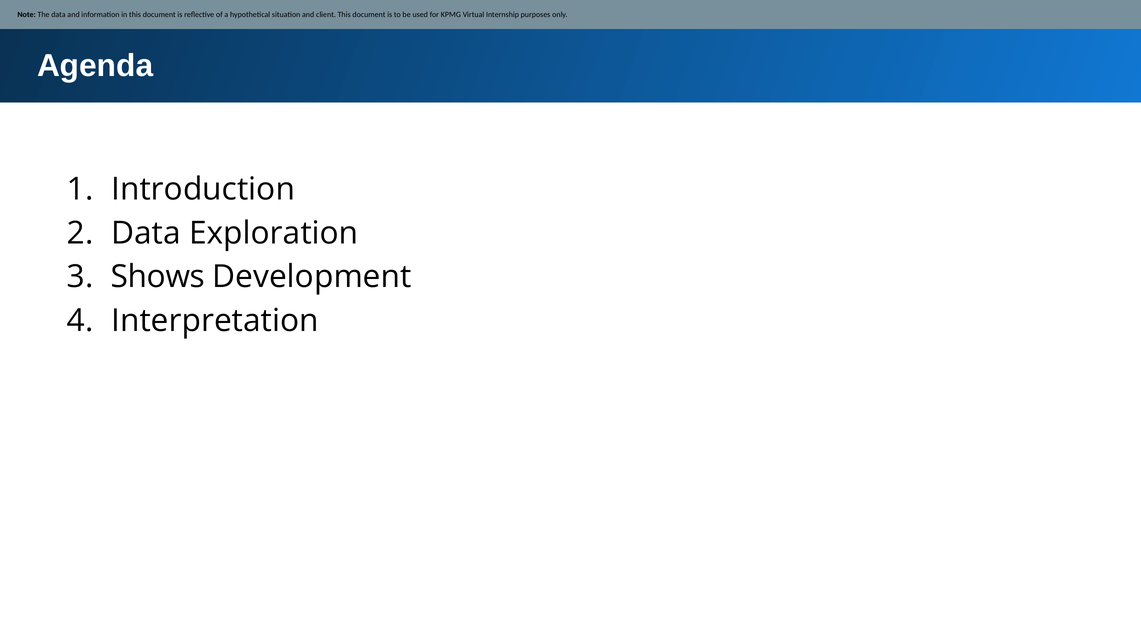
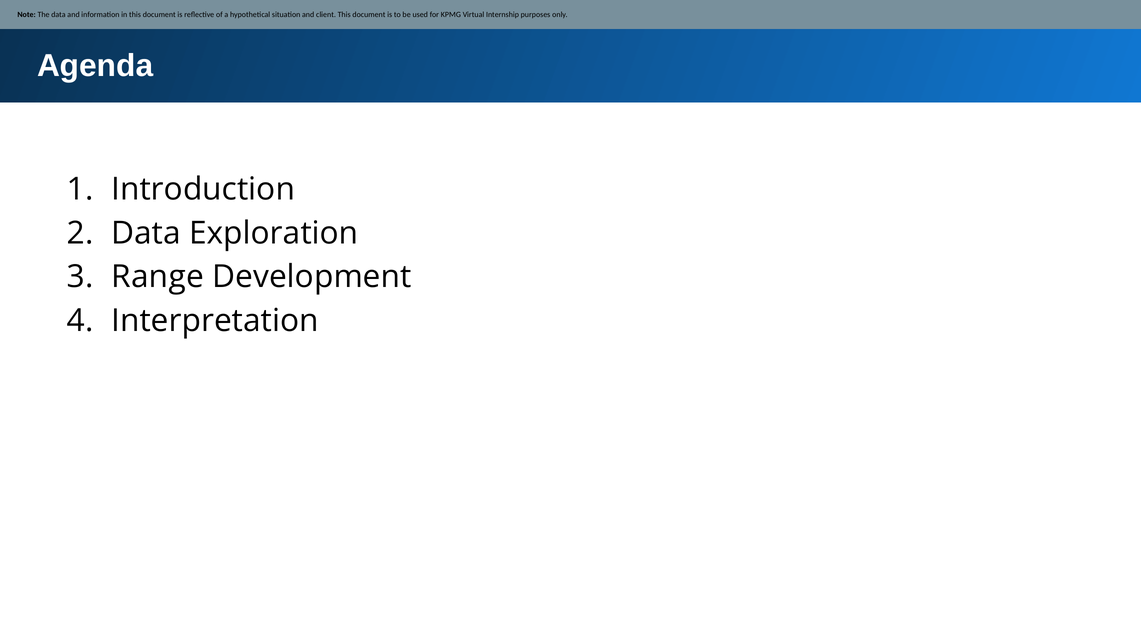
Shows: Shows -> Range (158, 277)
